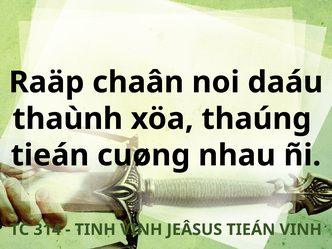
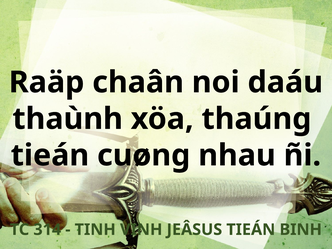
TIEÁN VINH: VINH -> BINH (301, 230)
